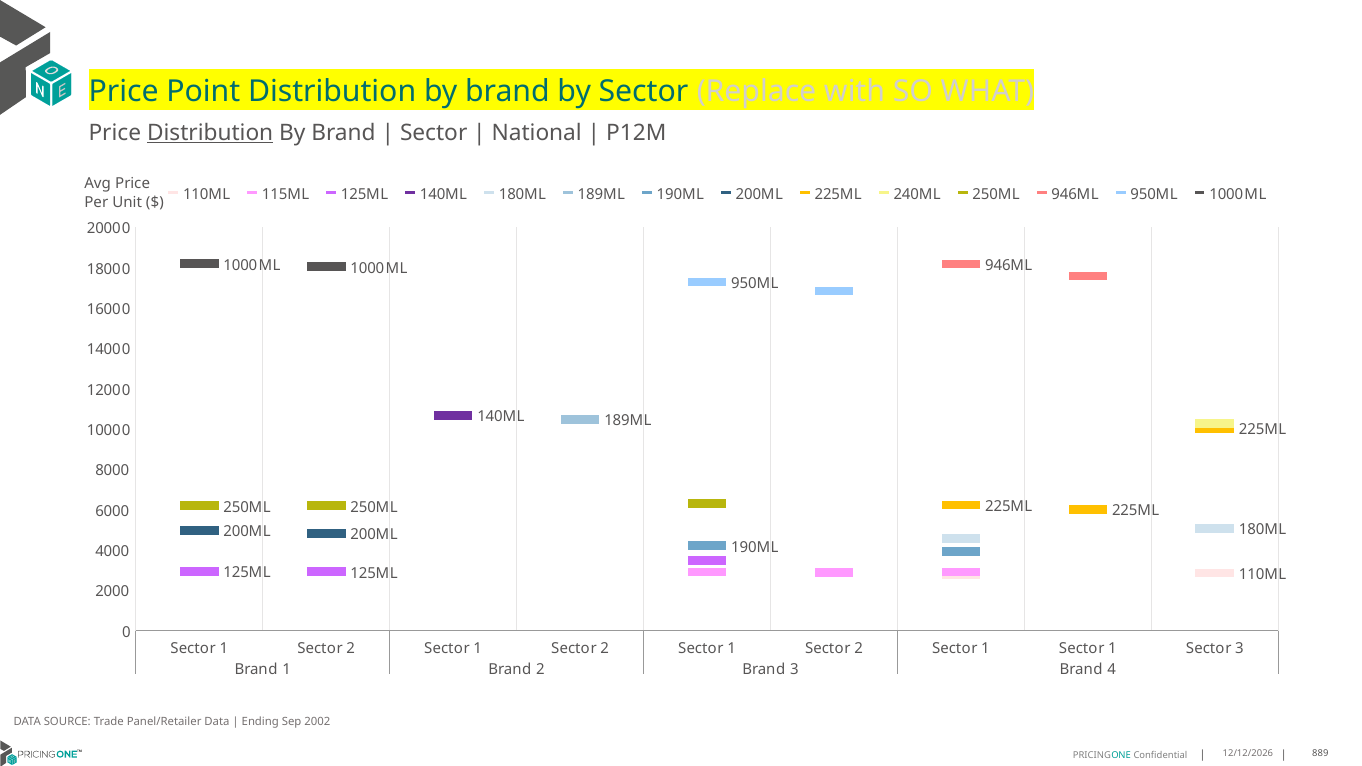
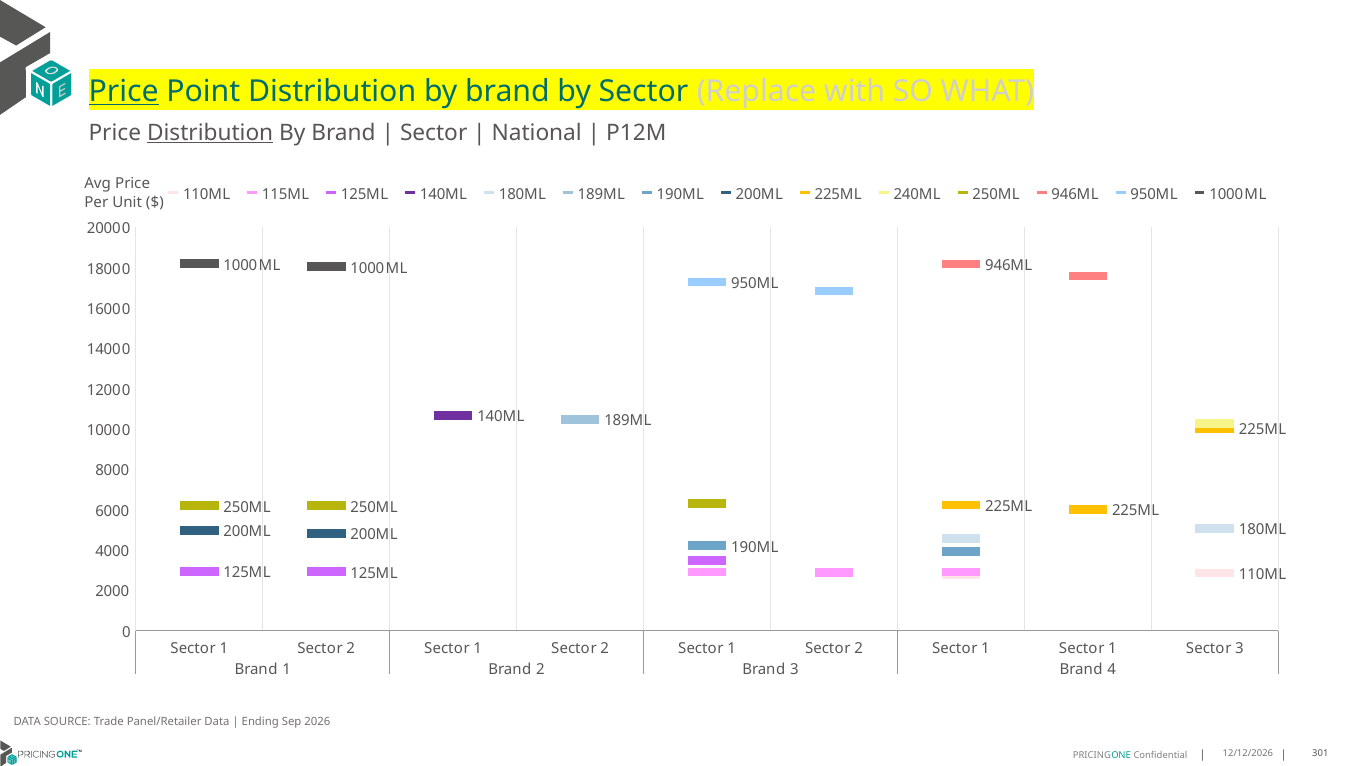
Price underline: none -> present (124, 92)
2002: 2002 -> 2026 (317, 722)
889: 889 -> 301 (1320, 753)
